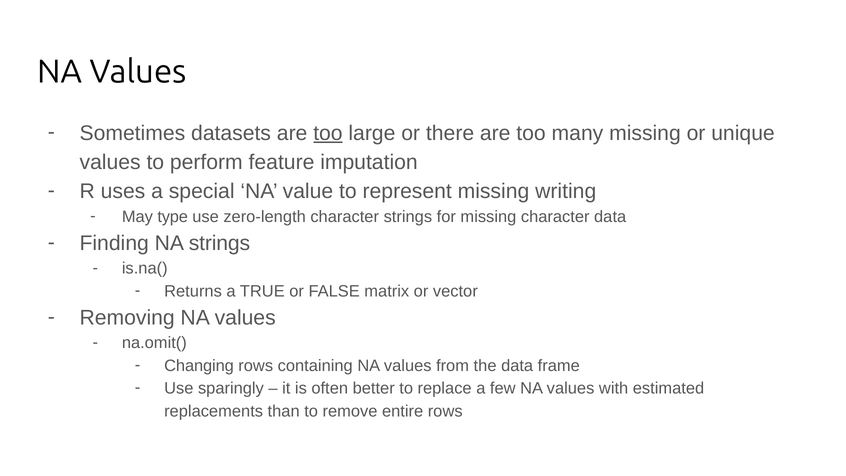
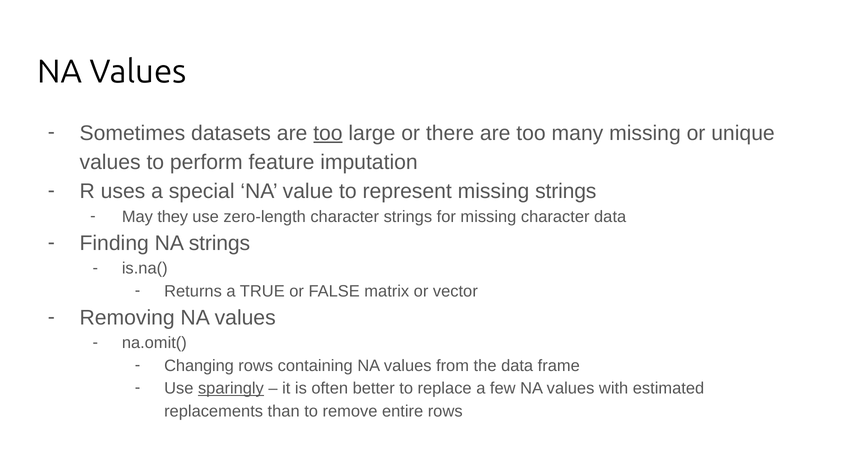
missing writing: writing -> strings (566, 191)
type: type -> they (173, 217)
sparingly underline: none -> present (231, 388)
